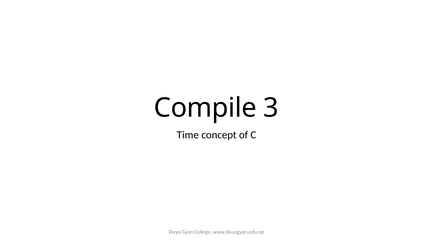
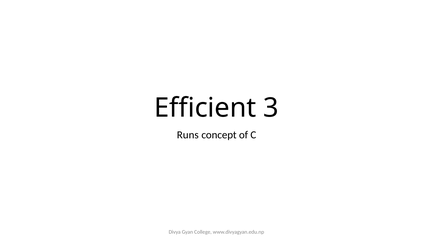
Compile: Compile -> Efficient (205, 108)
Time: Time -> Runs (188, 135)
